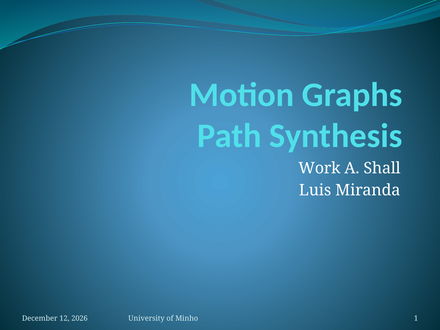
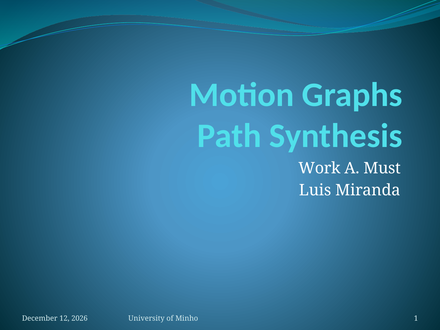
Shall: Shall -> Must (382, 168)
